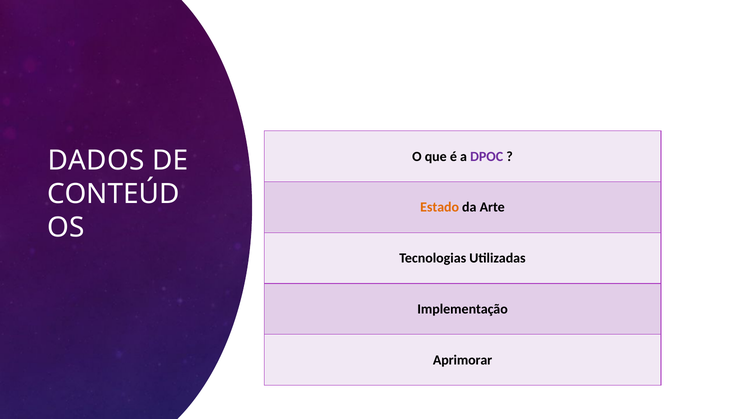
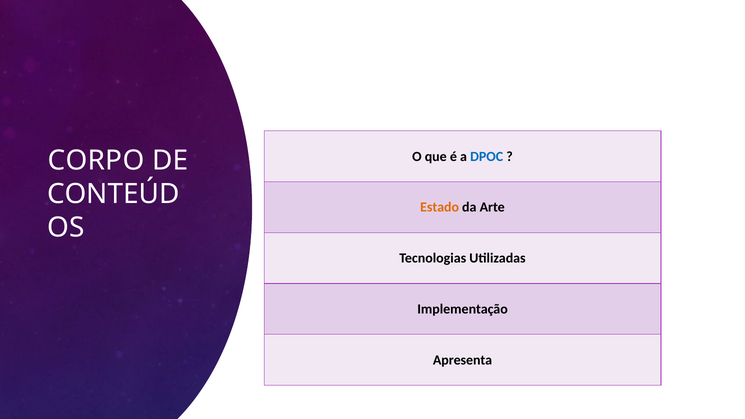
DPOC colour: purple -> blue (487, 156)
DADOS: DADOS -> CORPO (96, 160)
Aprimorar: Aprimorar -> Apresenta (463, 360)
